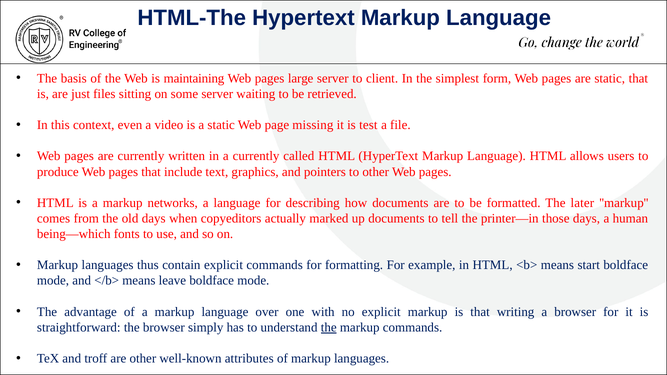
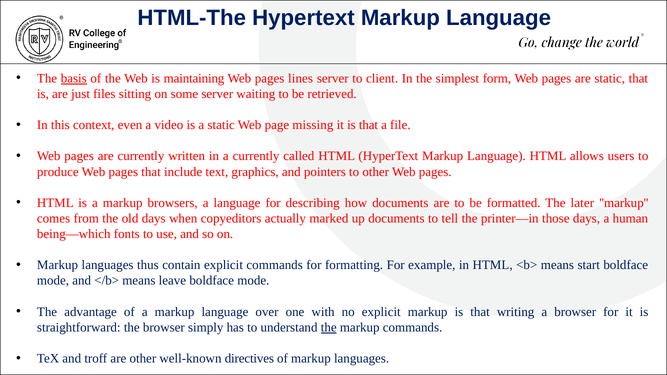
basis underline: none -> present (74, 78)
large: large -> lines (301, 78)
it is test: test -> that (369, 125)
networks: networks -> browsers (173, 203)
attributes: attributes -> directives (249, 359)
